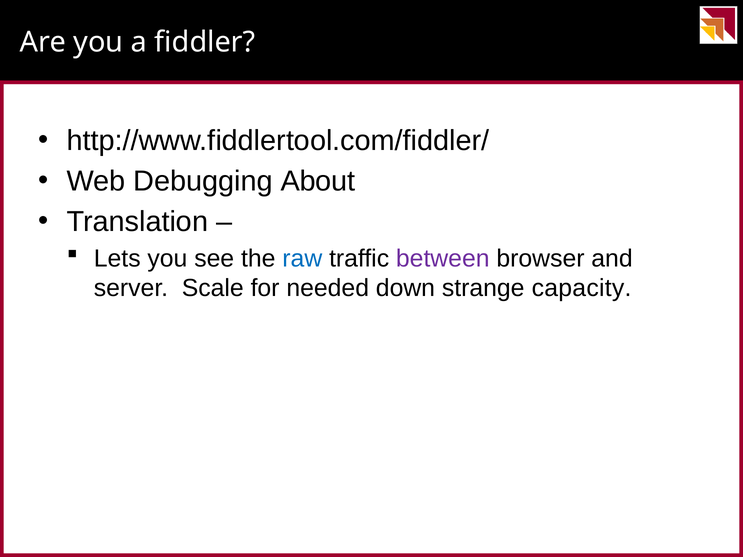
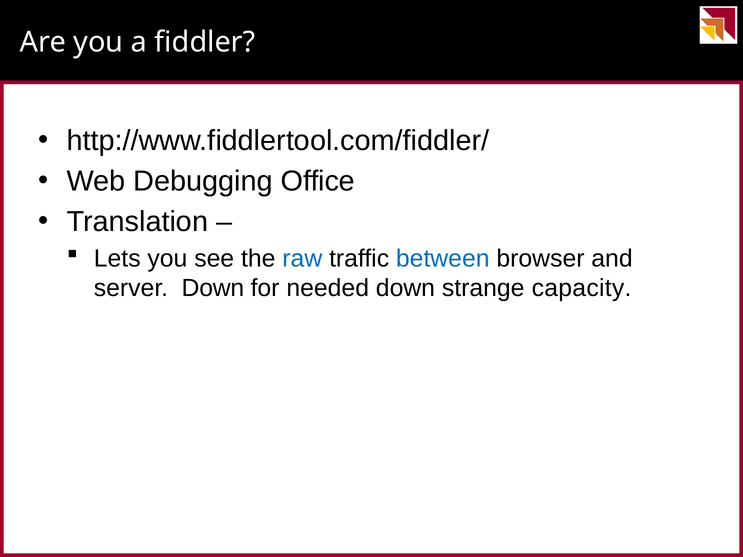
About: About -> Office (318, 181)
between colour: purple -> blue (443, 259)
server Scale: Scale -> Down (213, 288)
